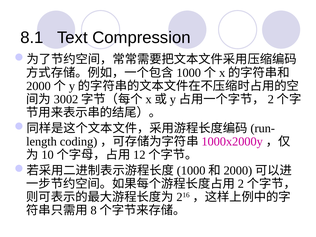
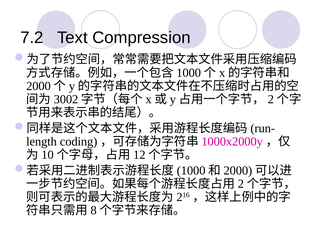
8.1: 8.1 -> 7.2 (32, 38)
